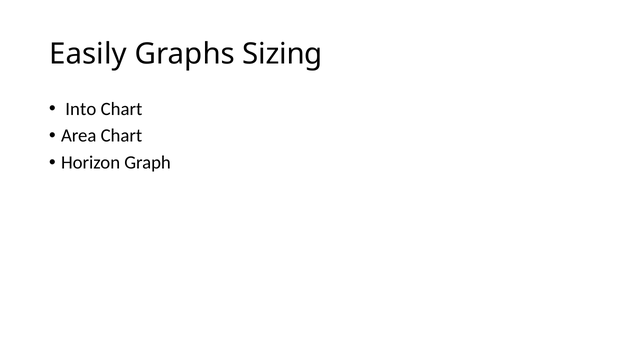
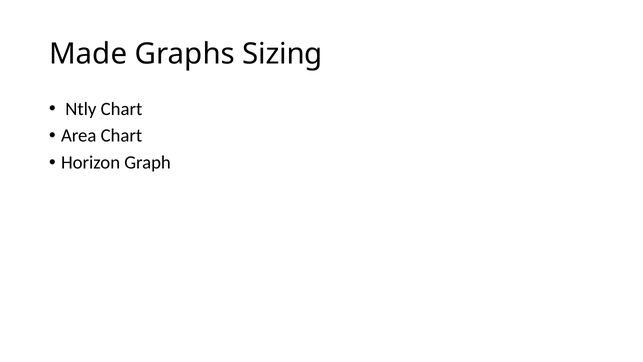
Easily: Easily -> Made (88, 54)
Into: Into -> Ntly (81, 109)
